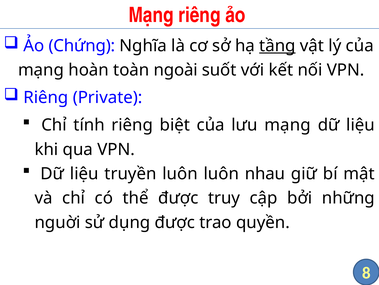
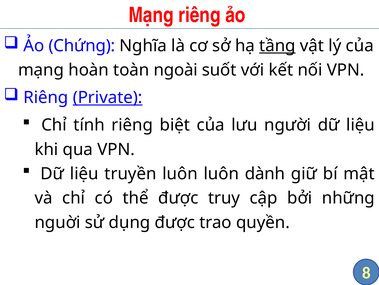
Private underline: none -> present (108, 97)
lưu mạng: mạng -> người (288, 125)
nhau: nhau -> dành (265, 173)
